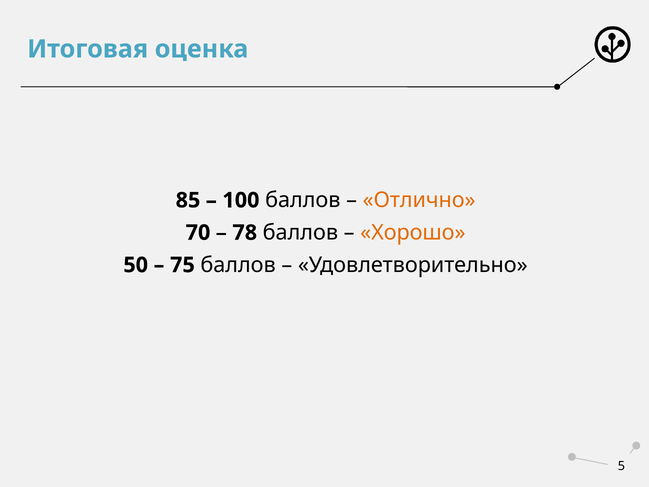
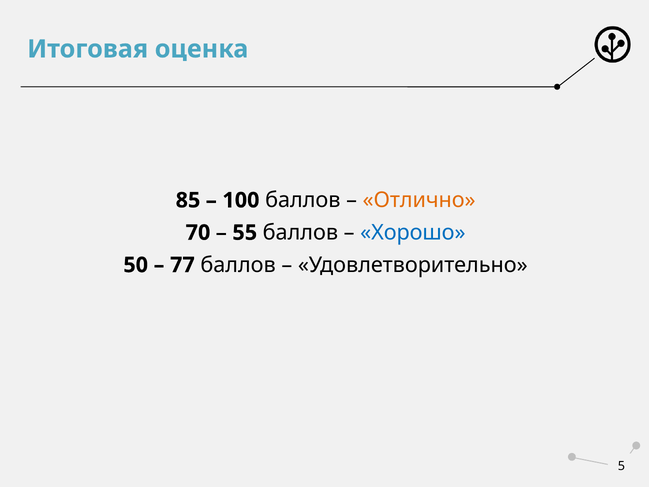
78: 78 -> 55 (245, 233)
Хорошо colour: orange -> blue (413, 233)
75: 75 -> 77 (182, 265)
